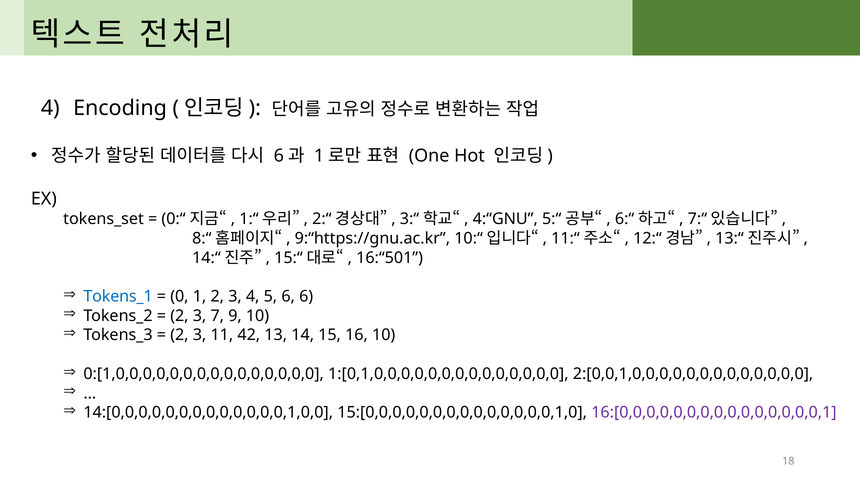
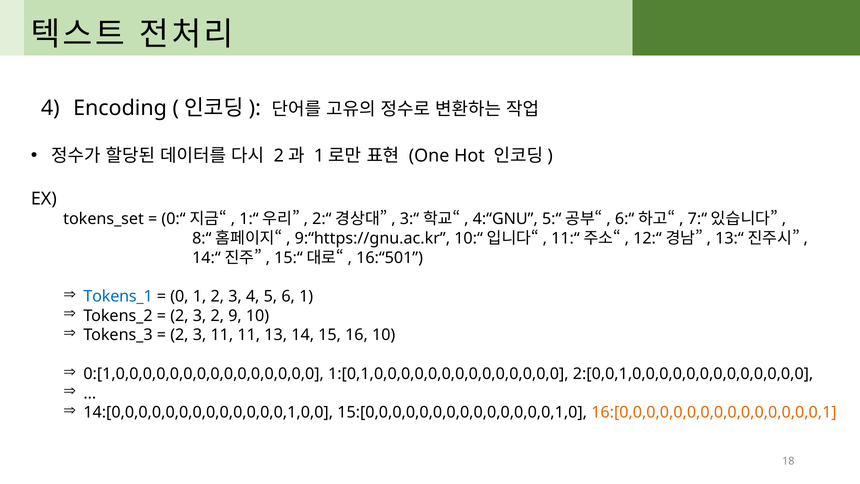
6: 6 -> 2 (279, 156)
6 6: 6 -> 1 (306, 296)
3 7: 7 -> 2 (217, 316)
11 42: 42 -> 11 (249, 335)
16:[0,0,0,0,0,0,0,0,0,0,0,0,0,0,0,1 colour: purple -> orange (714, 412)
